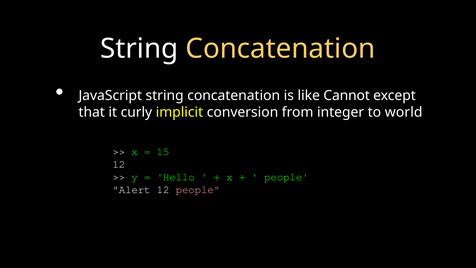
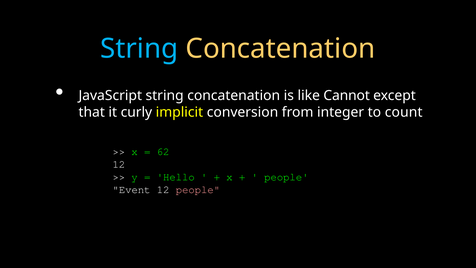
String colour: white -> light blue (139, 49)
world: world -> count (404, 112)
15: 15 -> 62 (163, 152)
Alert: Alert -> Event (132, 190)
